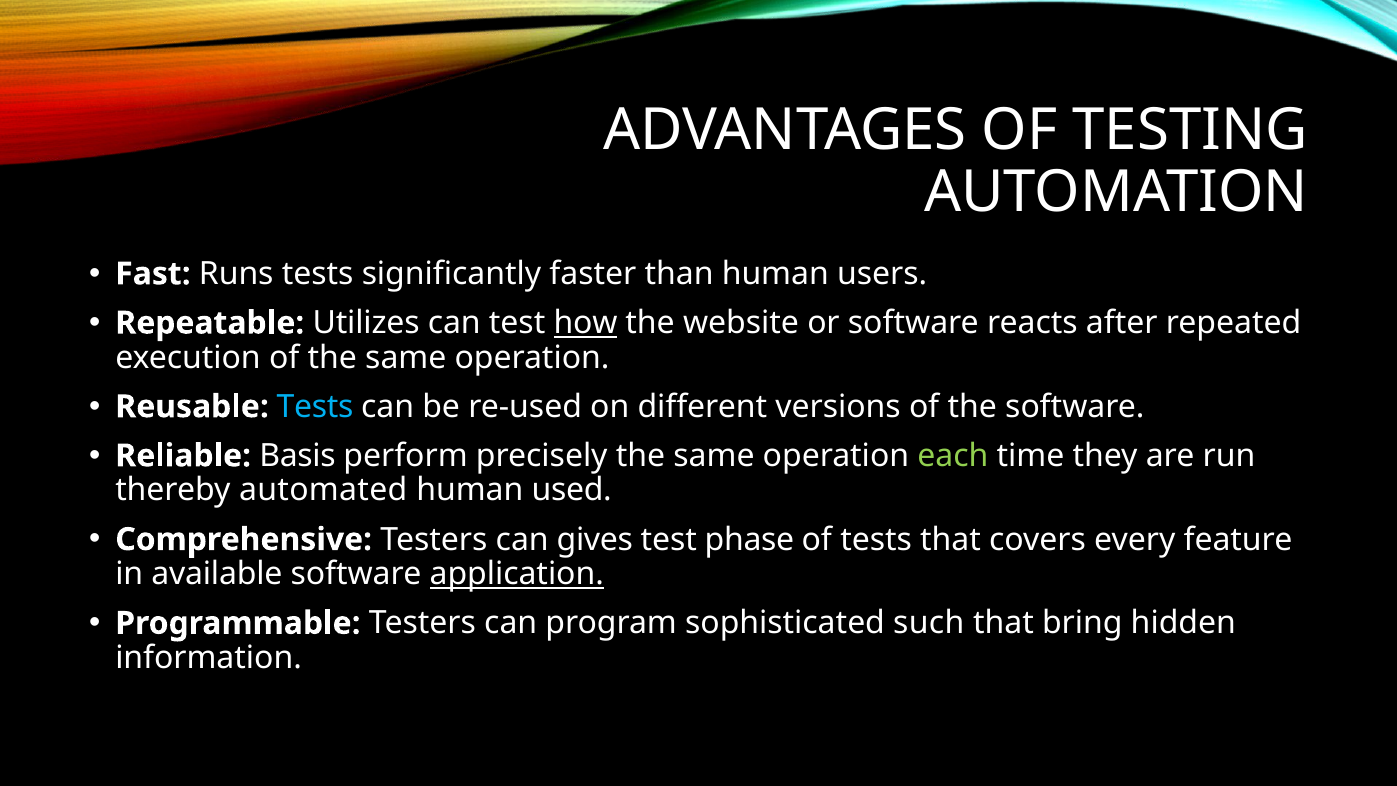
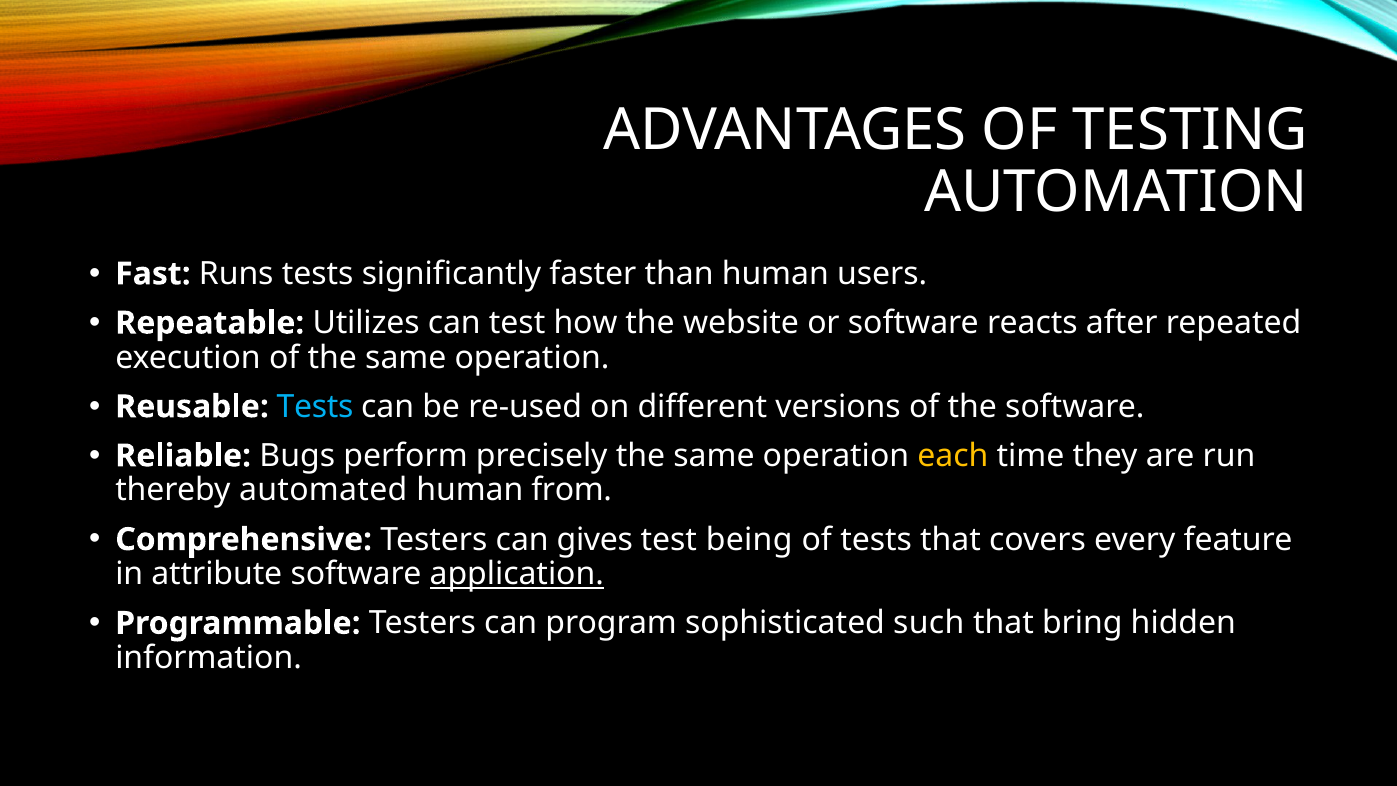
how underline: present -> none (586, 323)
Basis: Basis -> Bugs (297, 456)
each colour: light green -> yellow (953, 456)
used: used -> from (572, 490)
phase: phase -> being (749, 539)
available: available -> attribute (217, 574)
